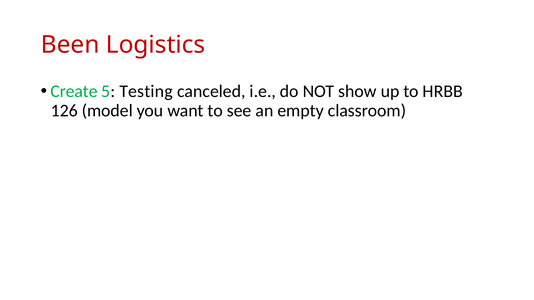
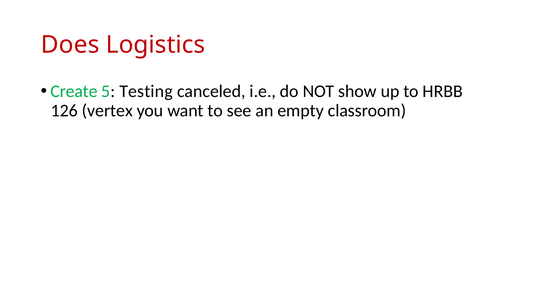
Been: Been -> Does (70, 45)
model: model -> vertex (107, 111)
